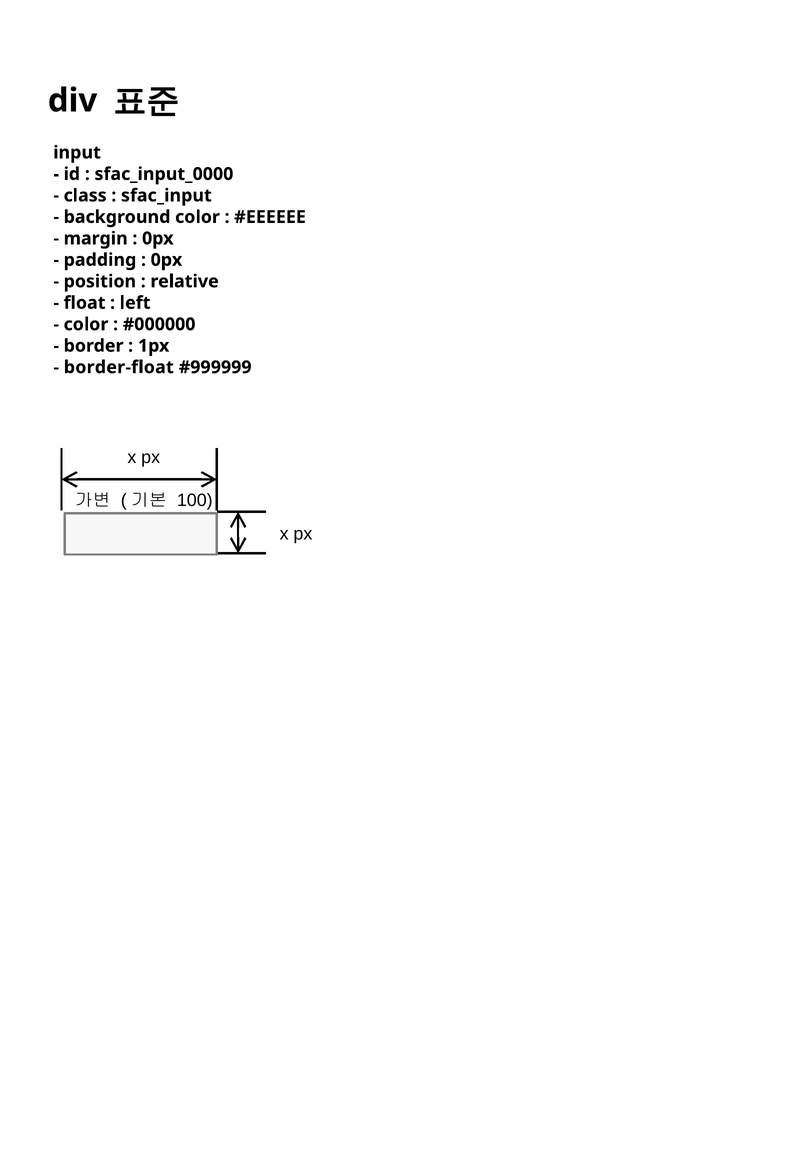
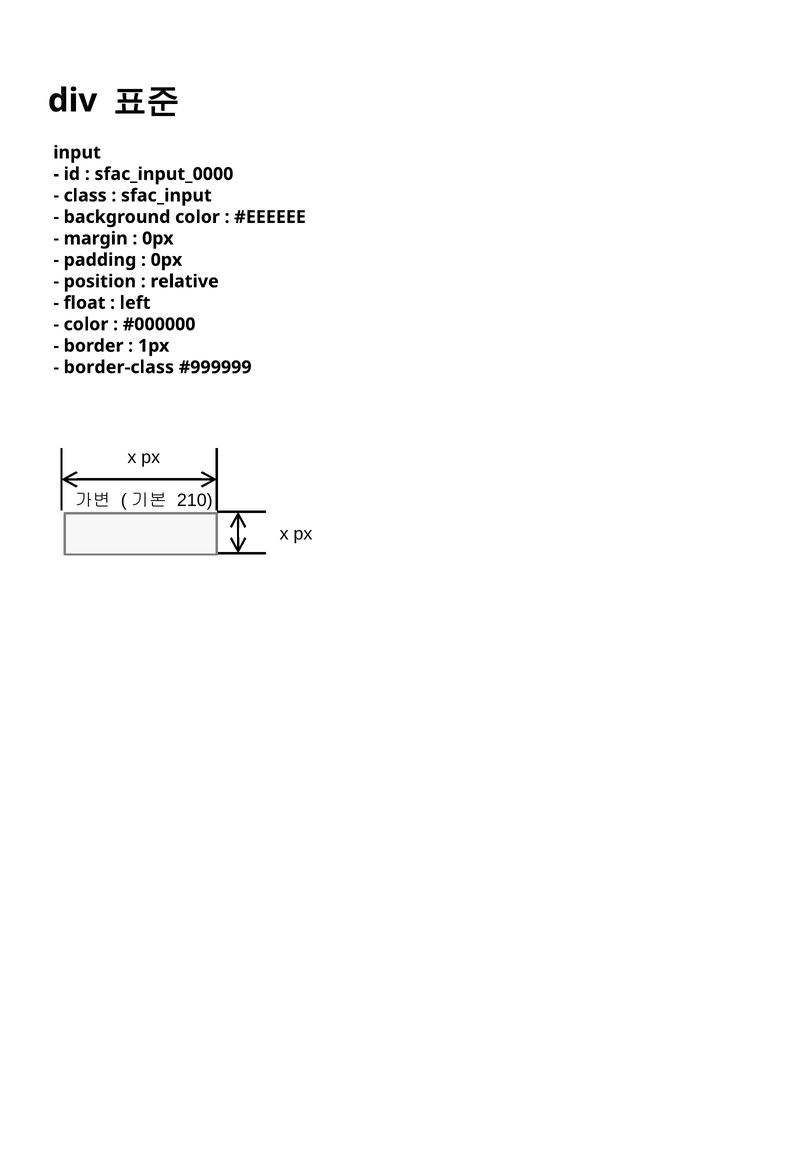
border-float: border-float -> border-class (119, 367)
100: 100 -> 210 (195, 500)
